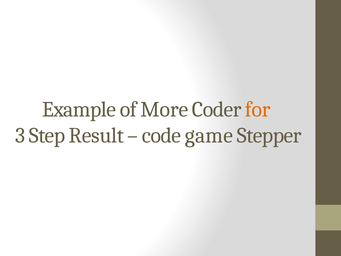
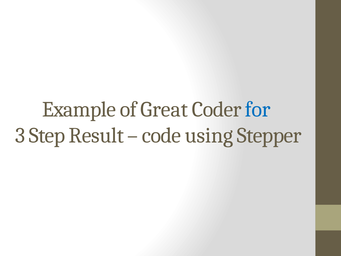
More: More -> Great (164, 109)
for colour: orange -> blue (258, 109)
game: game -> using (209, 135)
